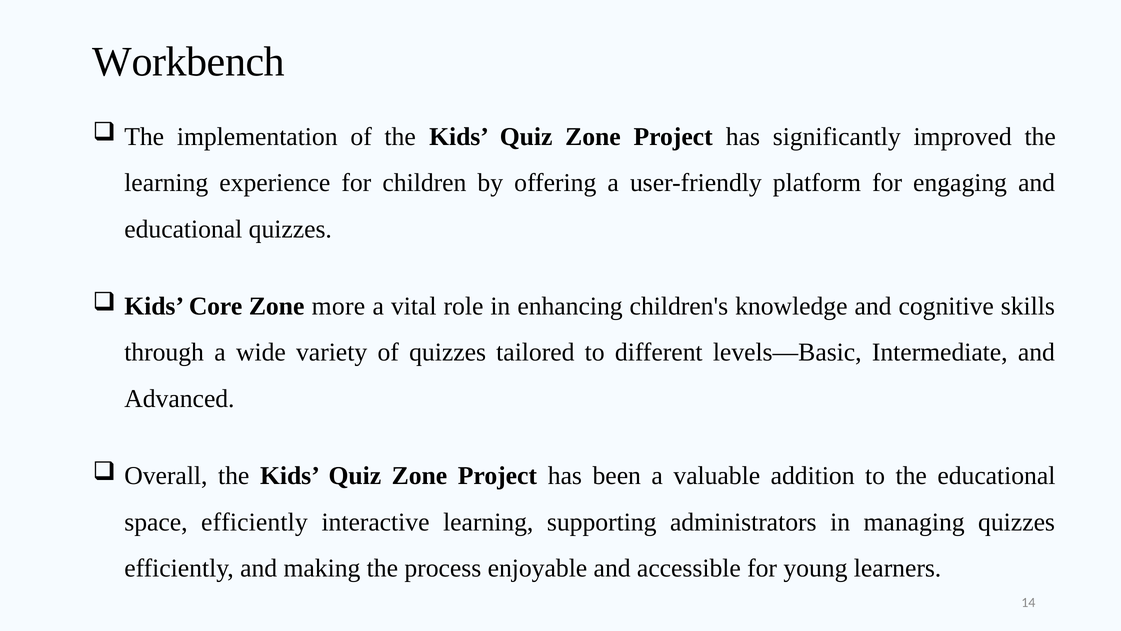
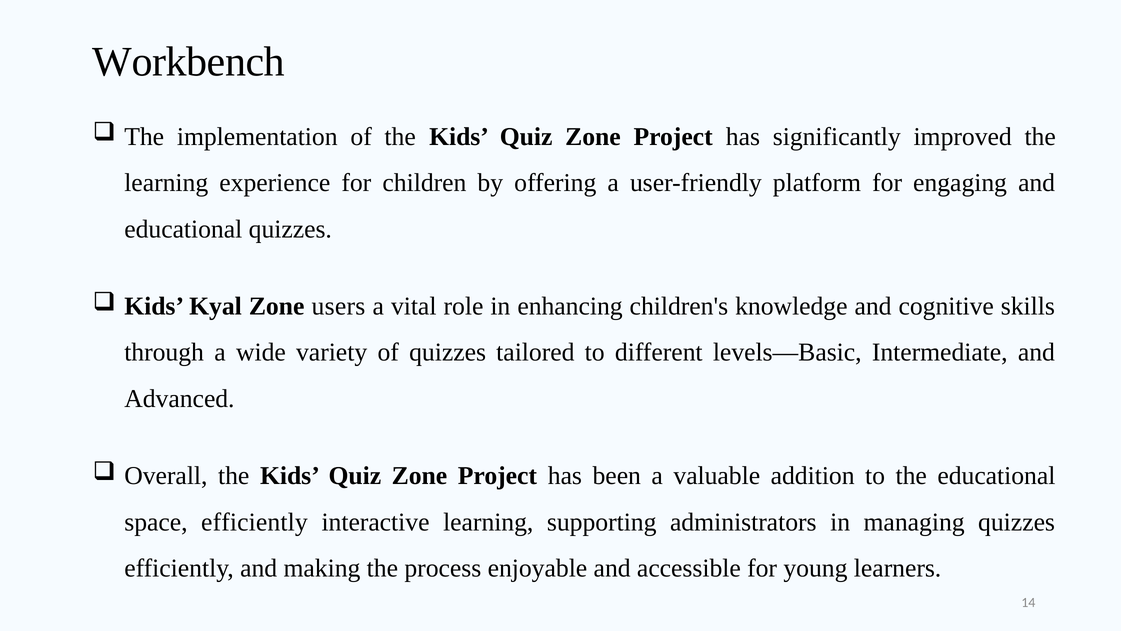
Core: Core -> Kyal (216, 306)
more: more -> users (338, 306)
